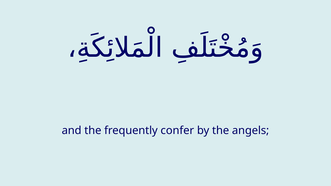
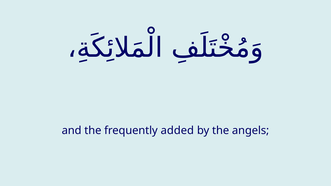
confer: confer -> added (177, 131)
